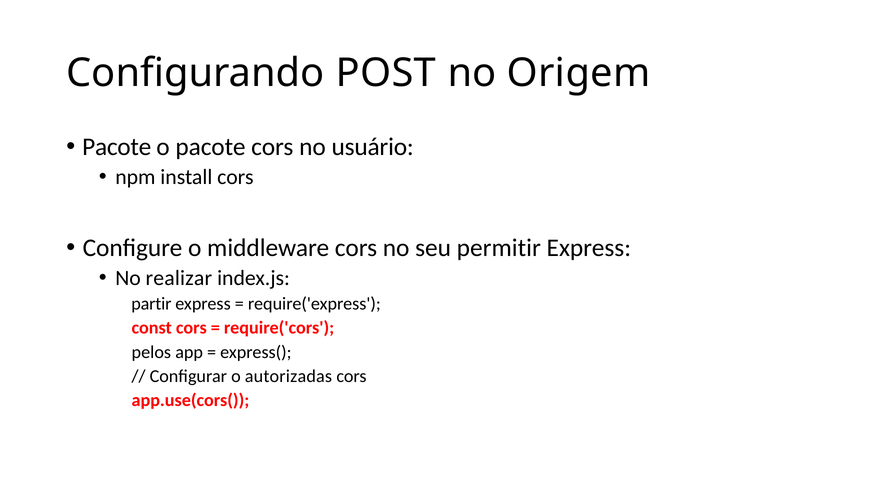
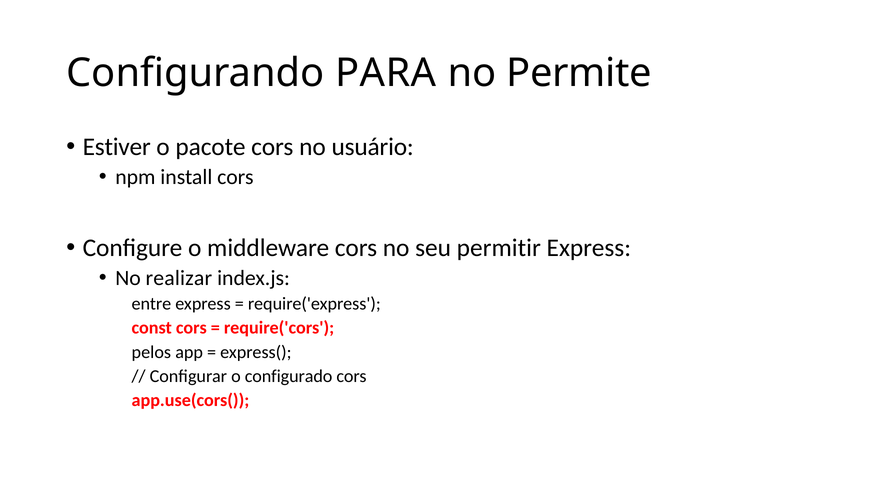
POST: POST -> PARA (386, 73)
Origem: Origem -> Permite (579, 73)
Pacote: Pacote -> Estiver (117, 147)
partir: partir -> entre (151, 304)
autorizadas: autorizadas -> configurado (289, 376)
